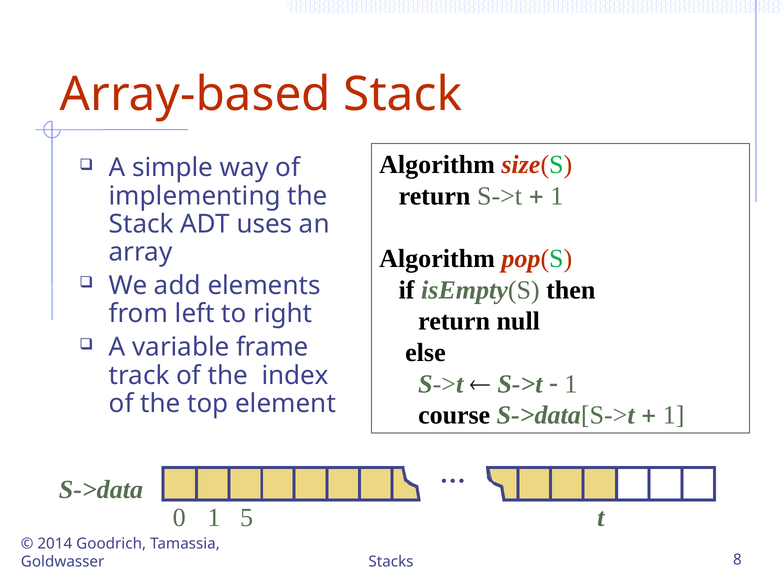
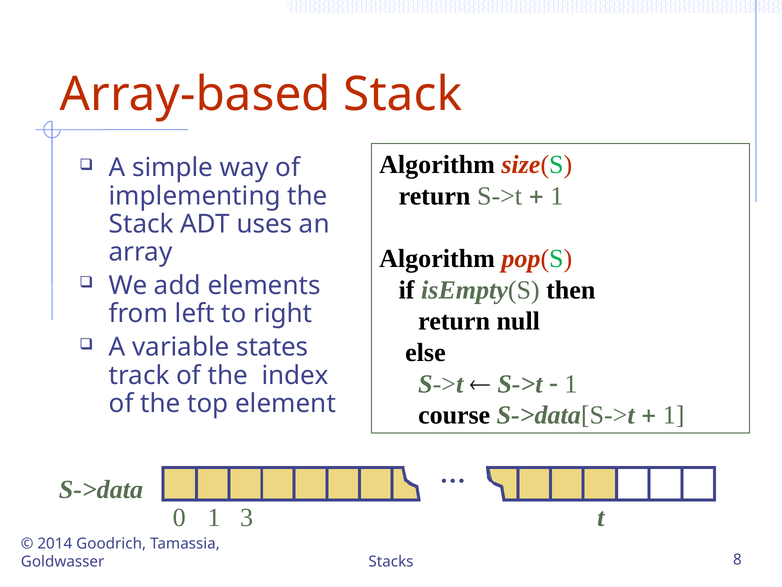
frame: frame -> states (272, 347)
5: 5 -> 3 (247, 517)
